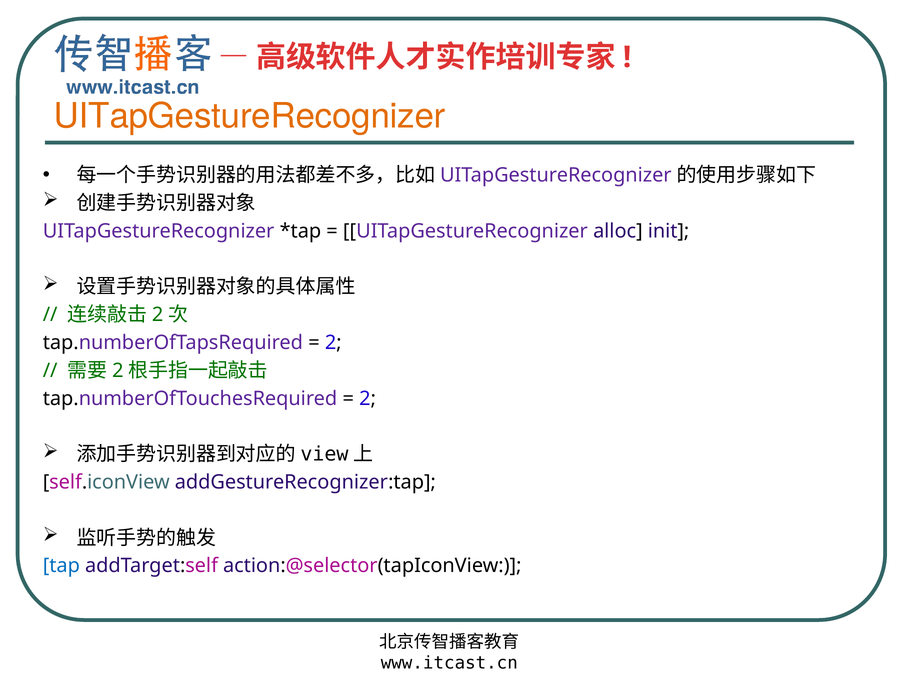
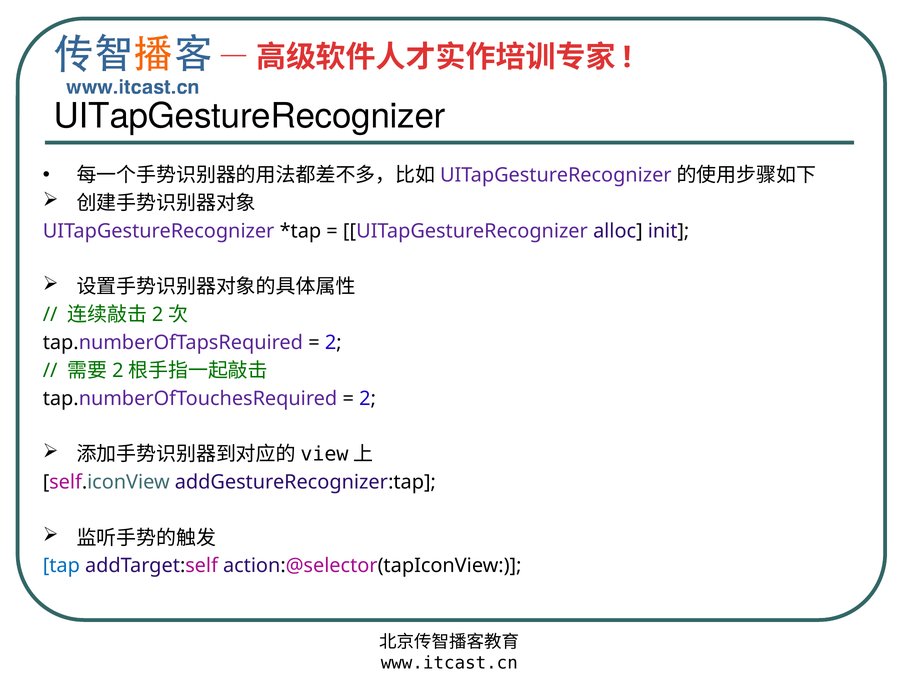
UITapGestureRecognizer colour: orange -> black (250, 116)
